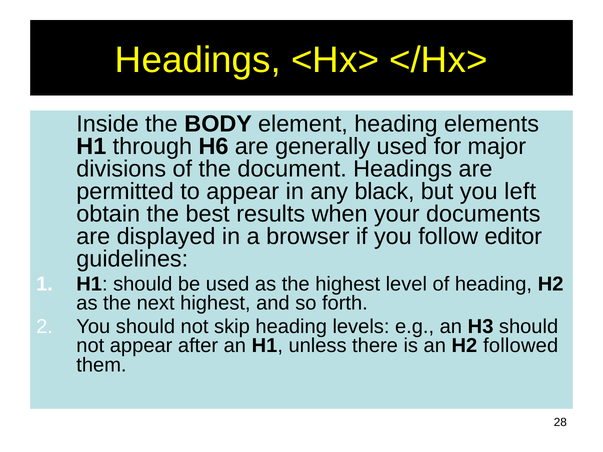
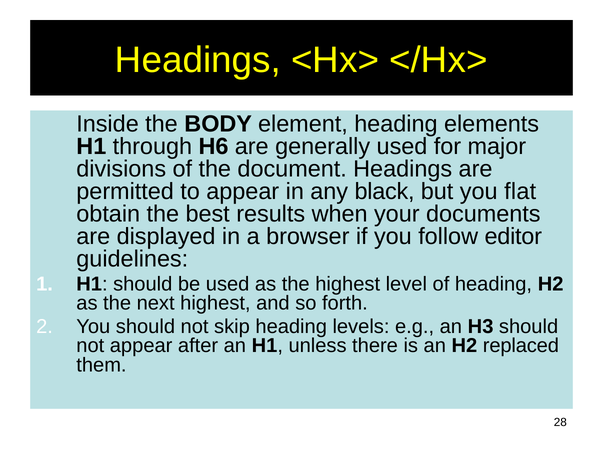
left: left -> flat (520, 191)
followed: followed -> replaced (521, 346)
